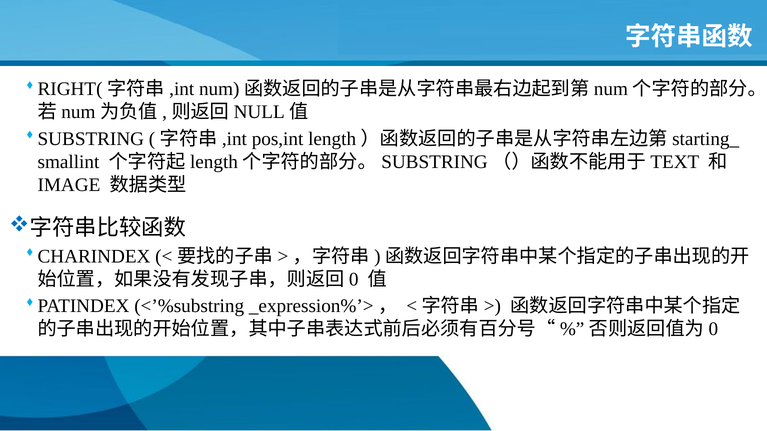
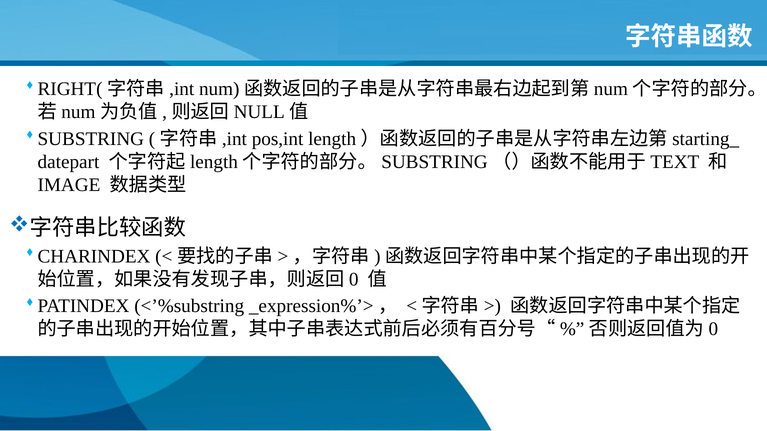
smallint: smallint -> datepart (68, 162)
